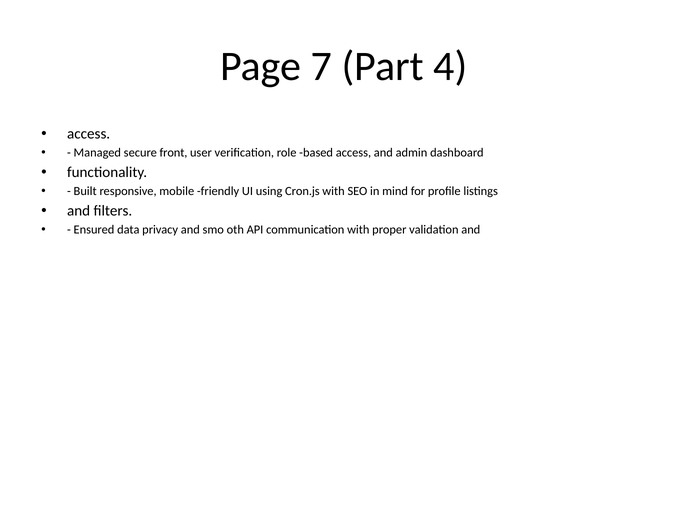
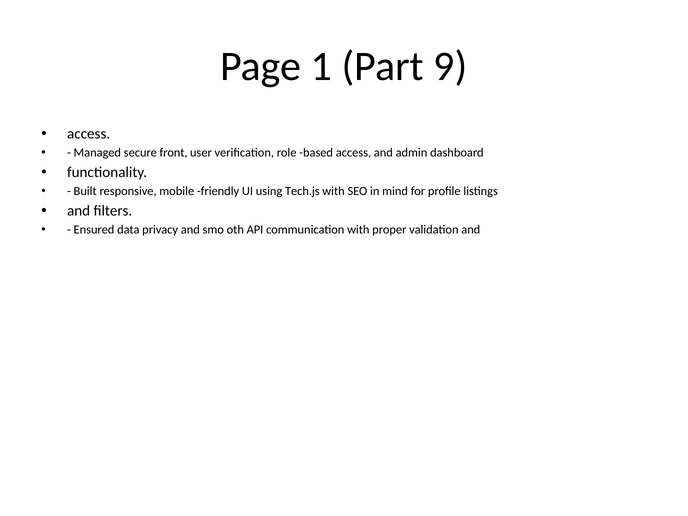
7: 7 -> 1 (321, 67)
4: 4 -> 9 (450, 67)
Cron.js: Cron.js -> Tech.js (302, 191)
